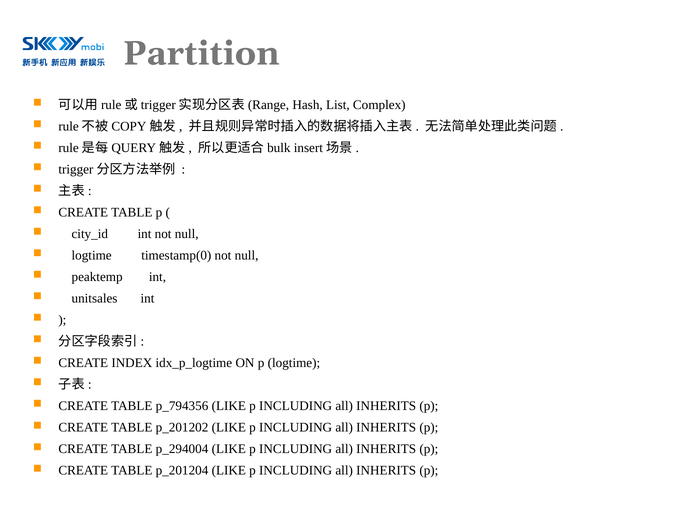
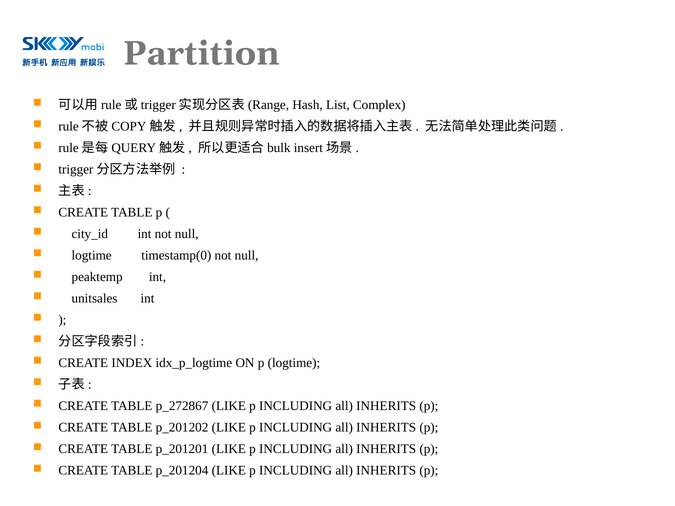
p_794356: p_794356 -> p_272867 (182, 406)
p_294004: p_294004 -> p_201201 (182, 449)
